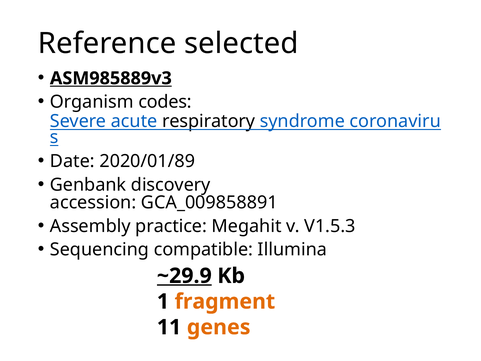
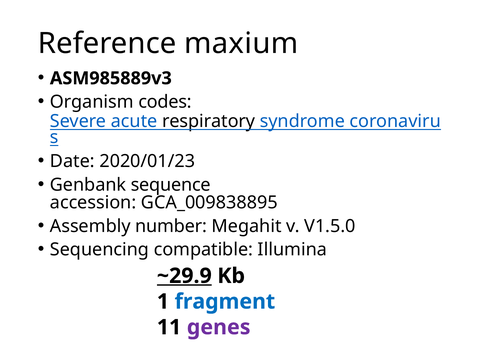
selected: selected -> maxium (241, 43)
ASM985889v3 underline: present -> none (111, 78)
2020/01/89: 2020/01/89 -> 2020/01/23 (147, 161)
discovery: discovery -> sequence (171, 185)
GCA_009858891: GCA_009858891 -> GCA_009838895 (209, 202)
practice: practice -> number (171, 226)
V1.5.3: V1.5.3 -> V1.5.0 (330, 226)
fragment colour: orange -> blue (225, 301)
genes colour: orange -> purple (219, 327)
